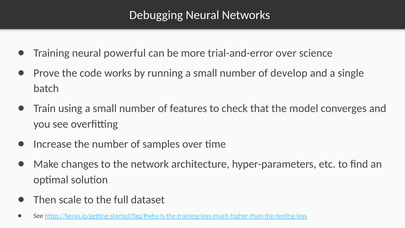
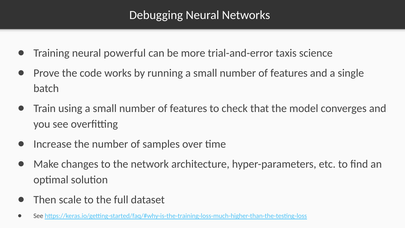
trial-and-error over: over -> taxis (286, 53)
develop: develop -> features (289, 73)
